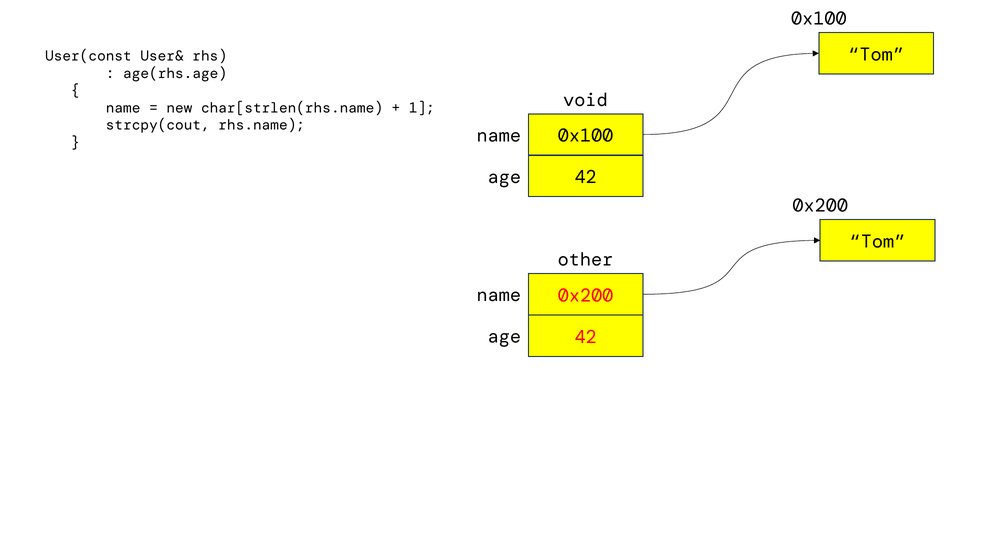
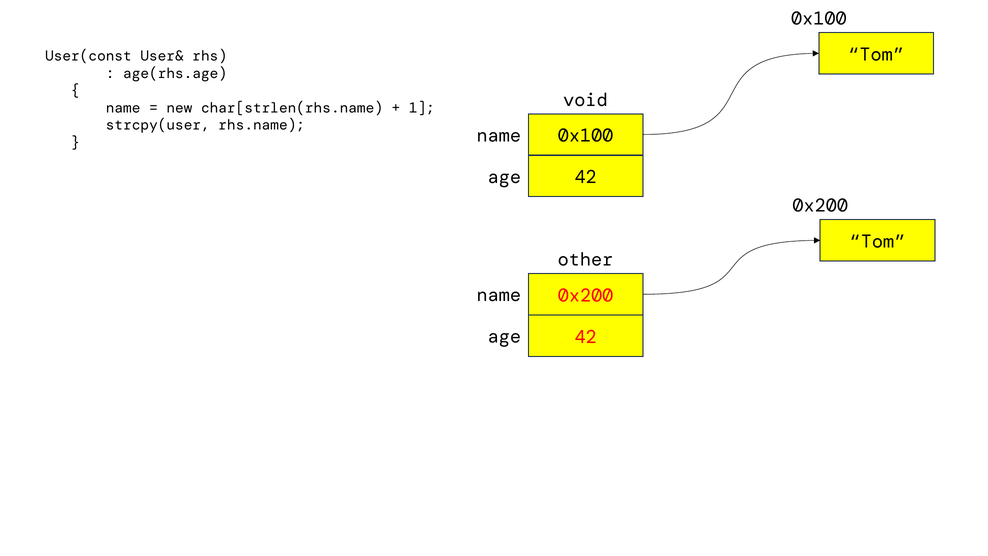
strcpy(cout: strcpy(cout -> strcpy(user (158, 125)
